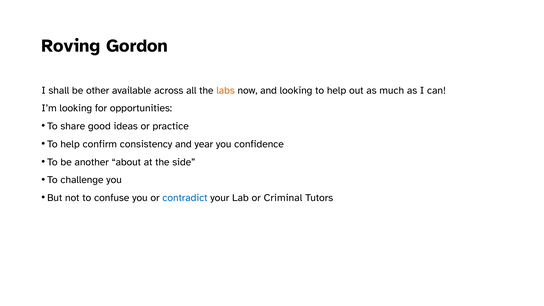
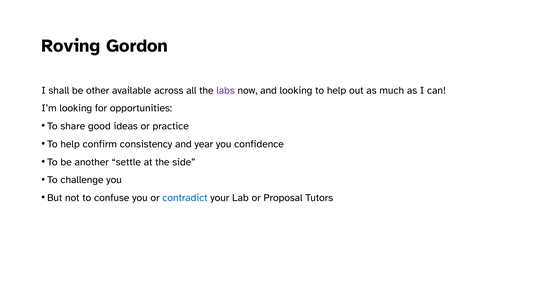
labs colour: orange -> purple (226, 90)
about: about -> settle (126, 162)
Criminal: Criminal -> Proposal (283, 198)
